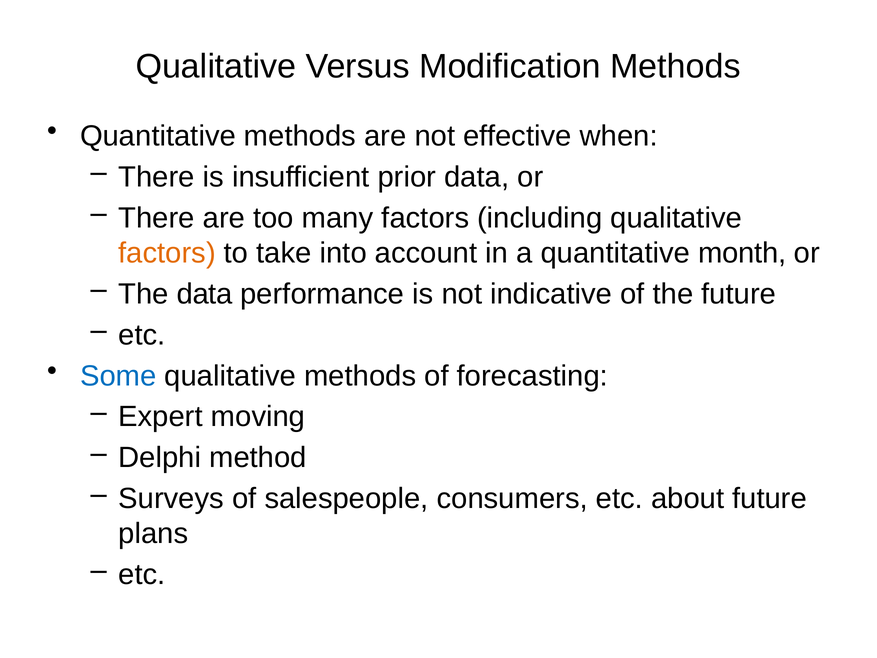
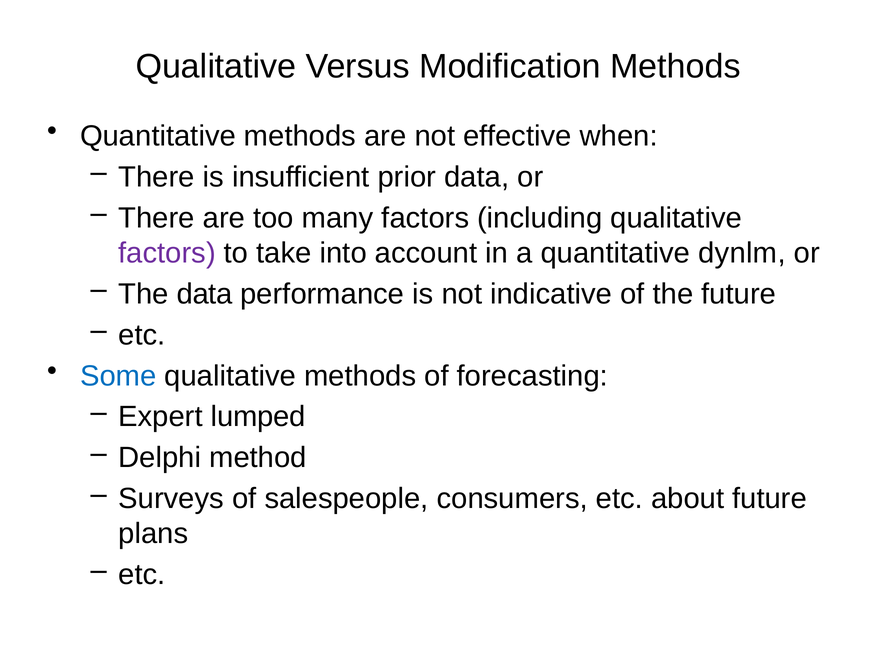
factors colour: orange -> purple (167, 253)
month: month -> dynlm (742, 253)
moving: moving -> lumped (258, 417)
